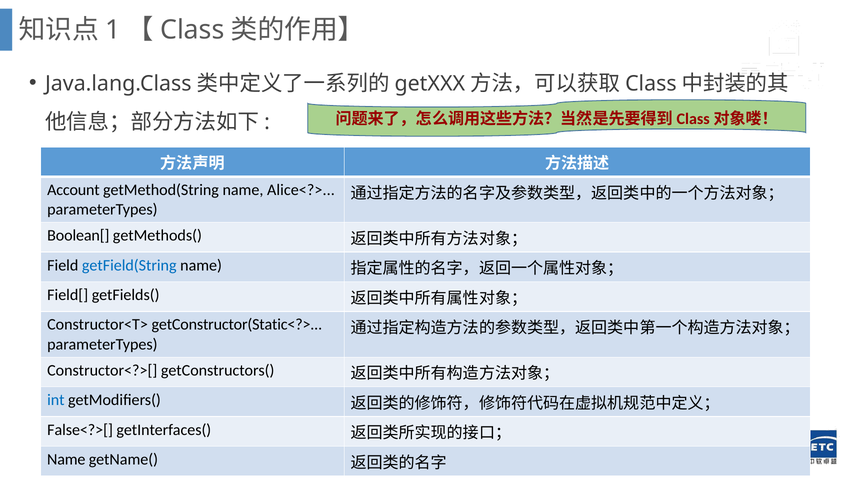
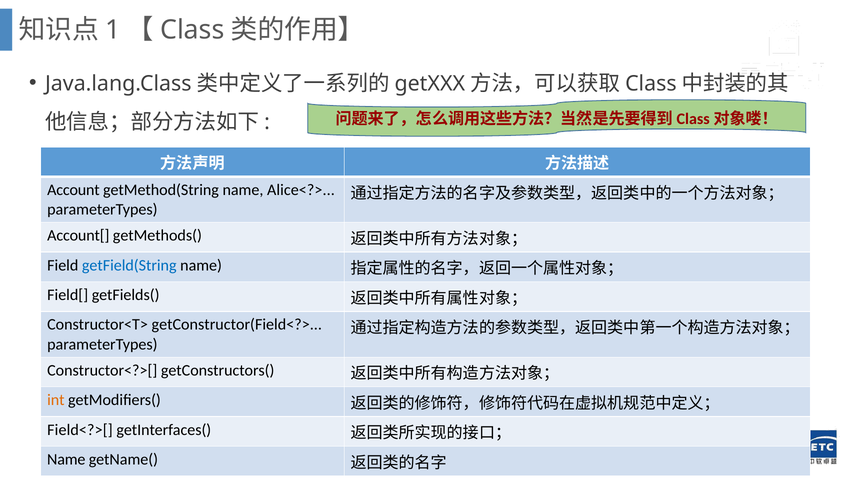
Boolean[: Boolean[ -> Account[ (78, 235)
getConstructor(Static<?>: getConstructor(Static<?> -> getConstructor(Field<?> (237, 324)
int colour: blue -> orange (56, 400)
False<?>[: False<?>[ -> Field<?>[ (80, 429)
